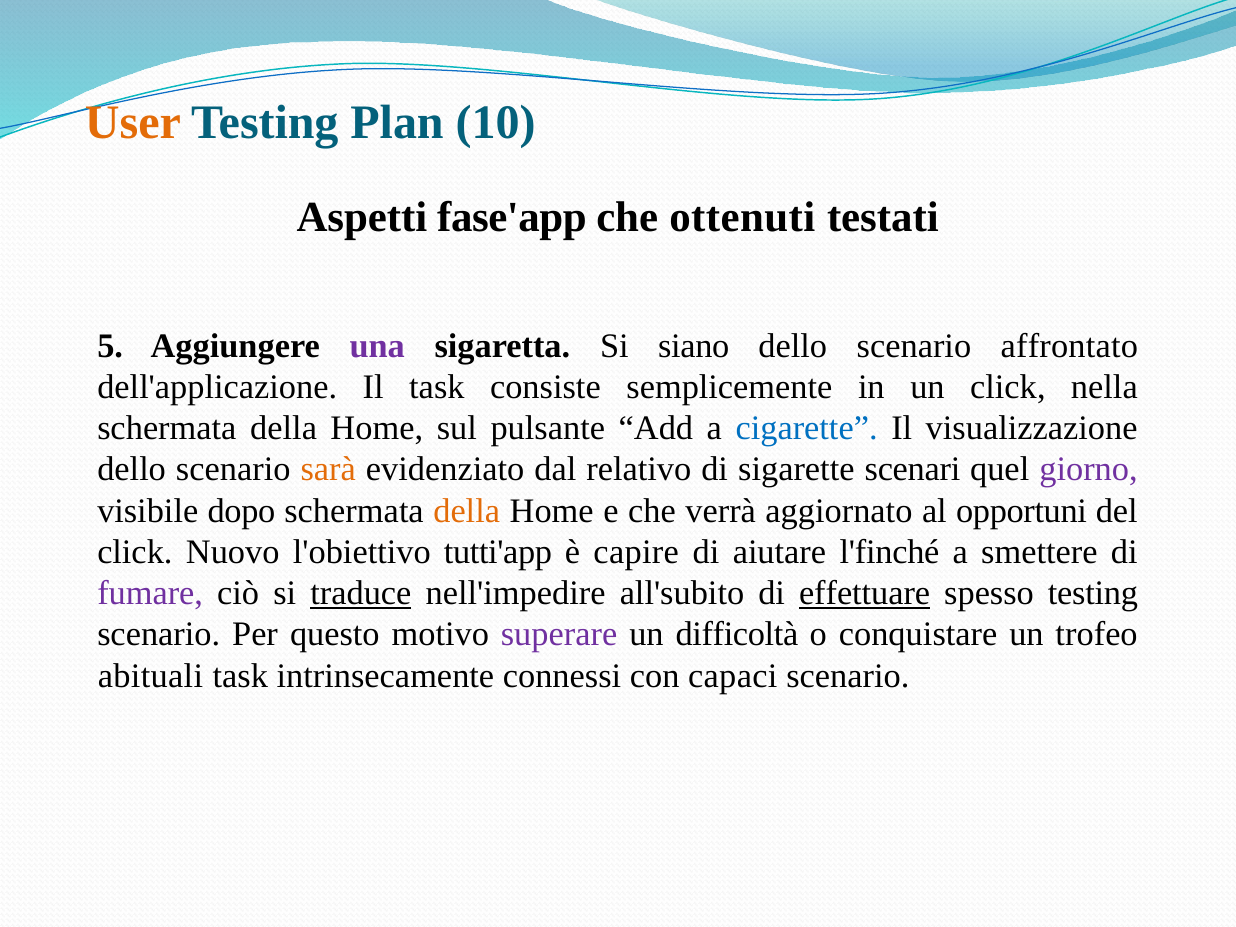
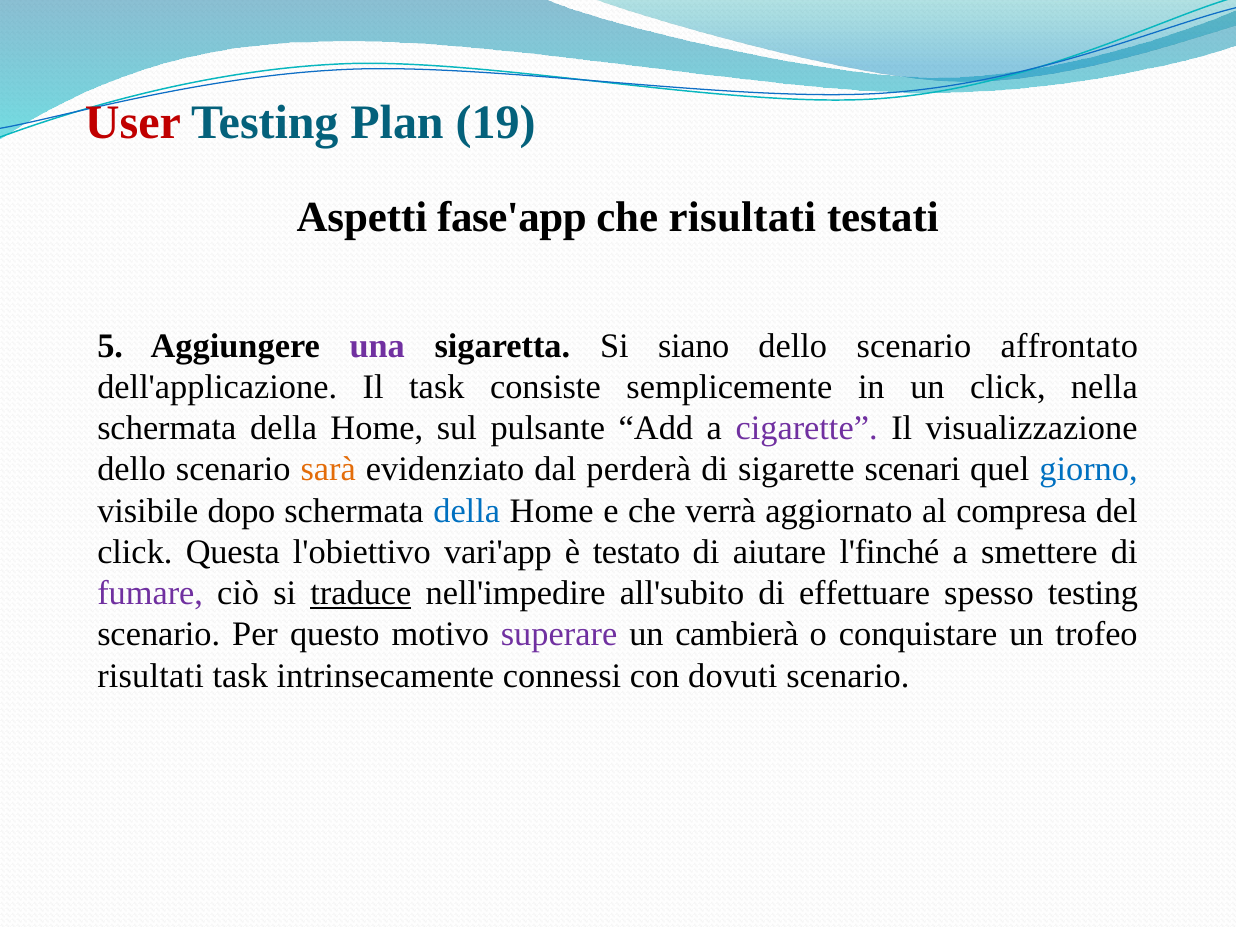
User colour: orange -> red (133, 123)
10: 10 -> 19 (496, 123)
che ottenuti: ottenuti -> risultati (742, 217)
cigarette colour: blue -> purple (807, 428)
relativo: relativo -> perderà (639, 470)
giorno colour: purple -> blue (1089, 470)
della colour: orange -> blue (467, 511)
opportuni: opportuni -> compresa (1021, 511)
Nuovo: Nuovo -> Questa (233, 552)
tutti'app: tutti'app -> vari'app (498, 552)
capire: capire -> testato (637, 552)
effettuare underline: present -> none (865, 593)
difficoltà: difficoltà -> cambierà (737, 635)
abituali: abituali -> risultati (151, 676)
capaci: capaci -> dovuti (733, 676)
